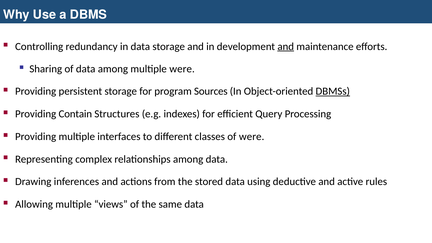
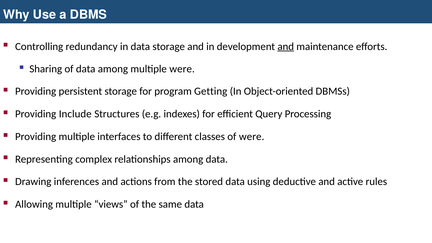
Sources: Sources -> Getting (211, 91)
DBMSs underline: present -> none (333, 91)
Contain: Contain -> Include (75, 114)
